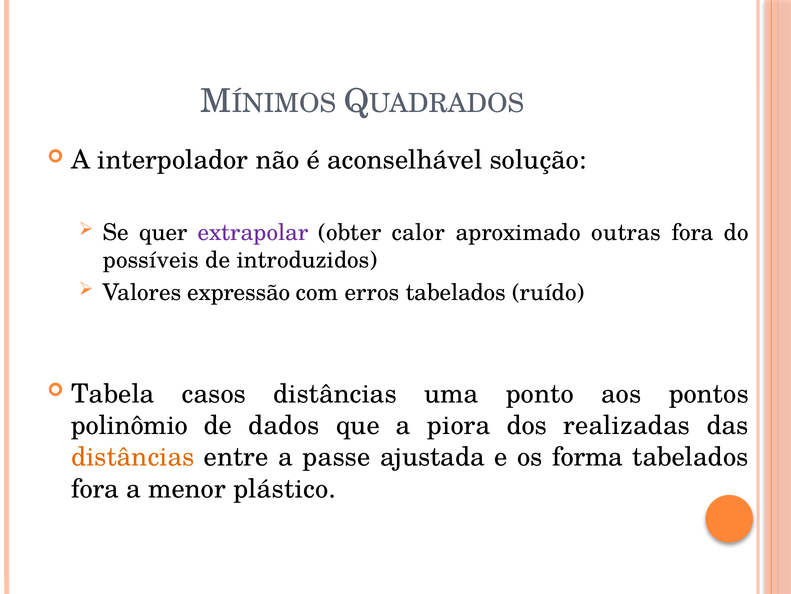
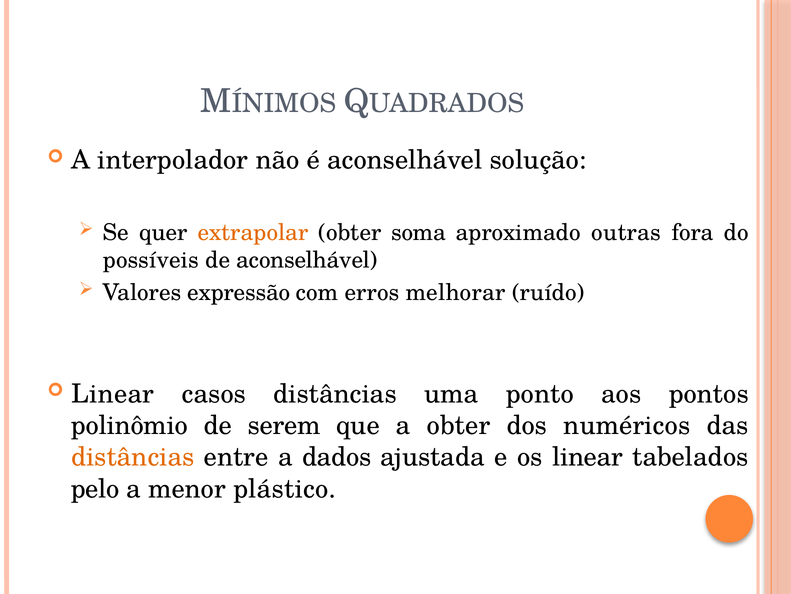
extrapolar colour: purple -> orange (253, 232)
calor: calor -> soma (419, 232)
de introduzidos: introduzidos -> aconselhável (307, 260)
erros tabelados: tabelados -> melhorar (456, 292)
Tabela: Tabela -> Linear (113, 393)
dados: dados -> serem (284, 425)
a piora: piora -> obter (459, 425)
realizadas: realizadas -> numéricos (627, 425)
passe: passe -> dados (337, 457)
os forma: forma -> linear (588, 457)
fora: fora -> pelo (95, 488)
